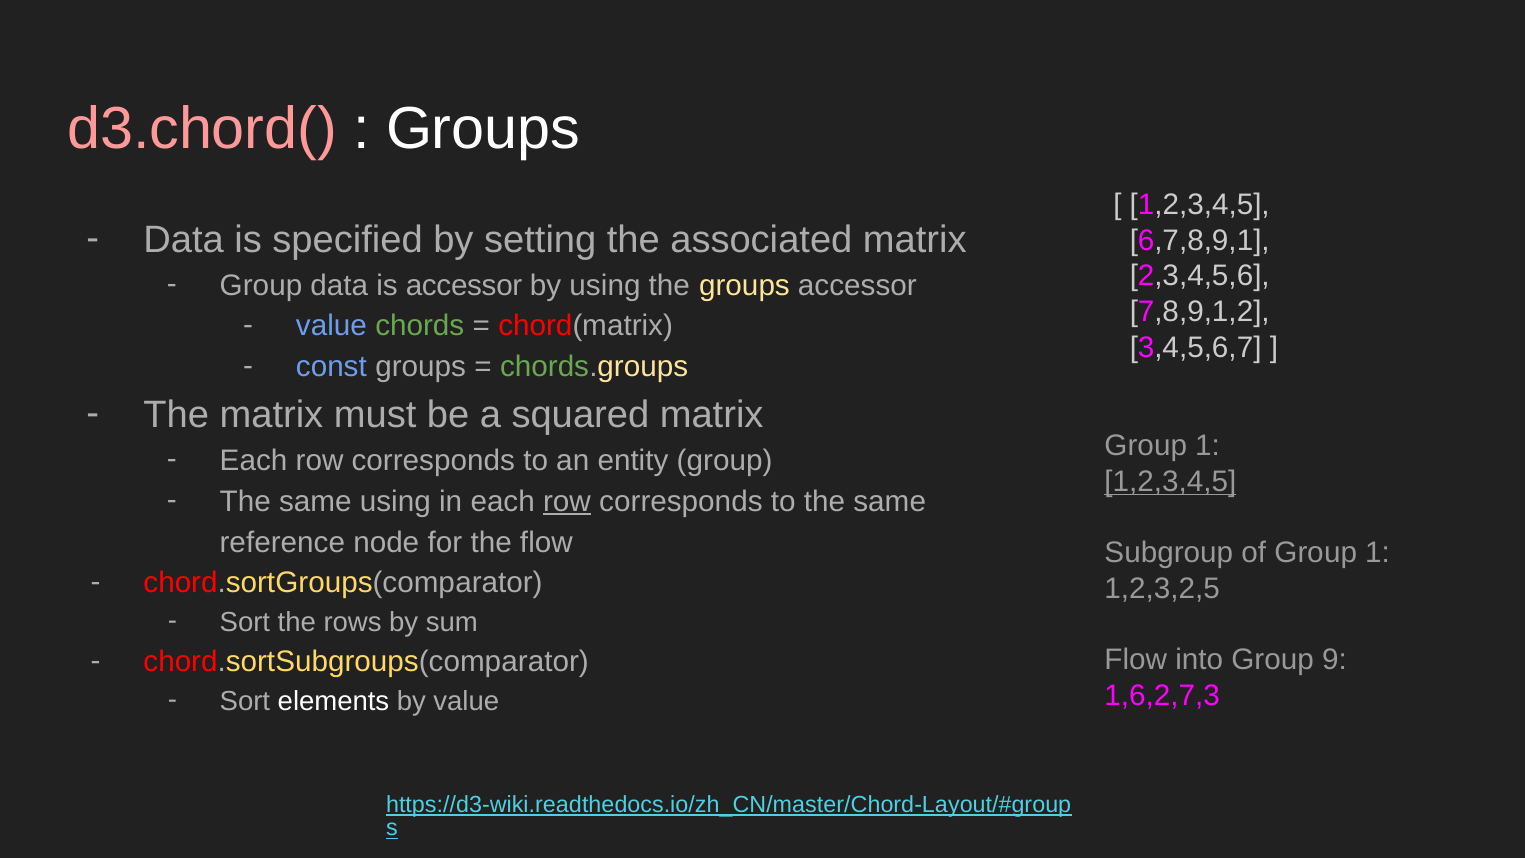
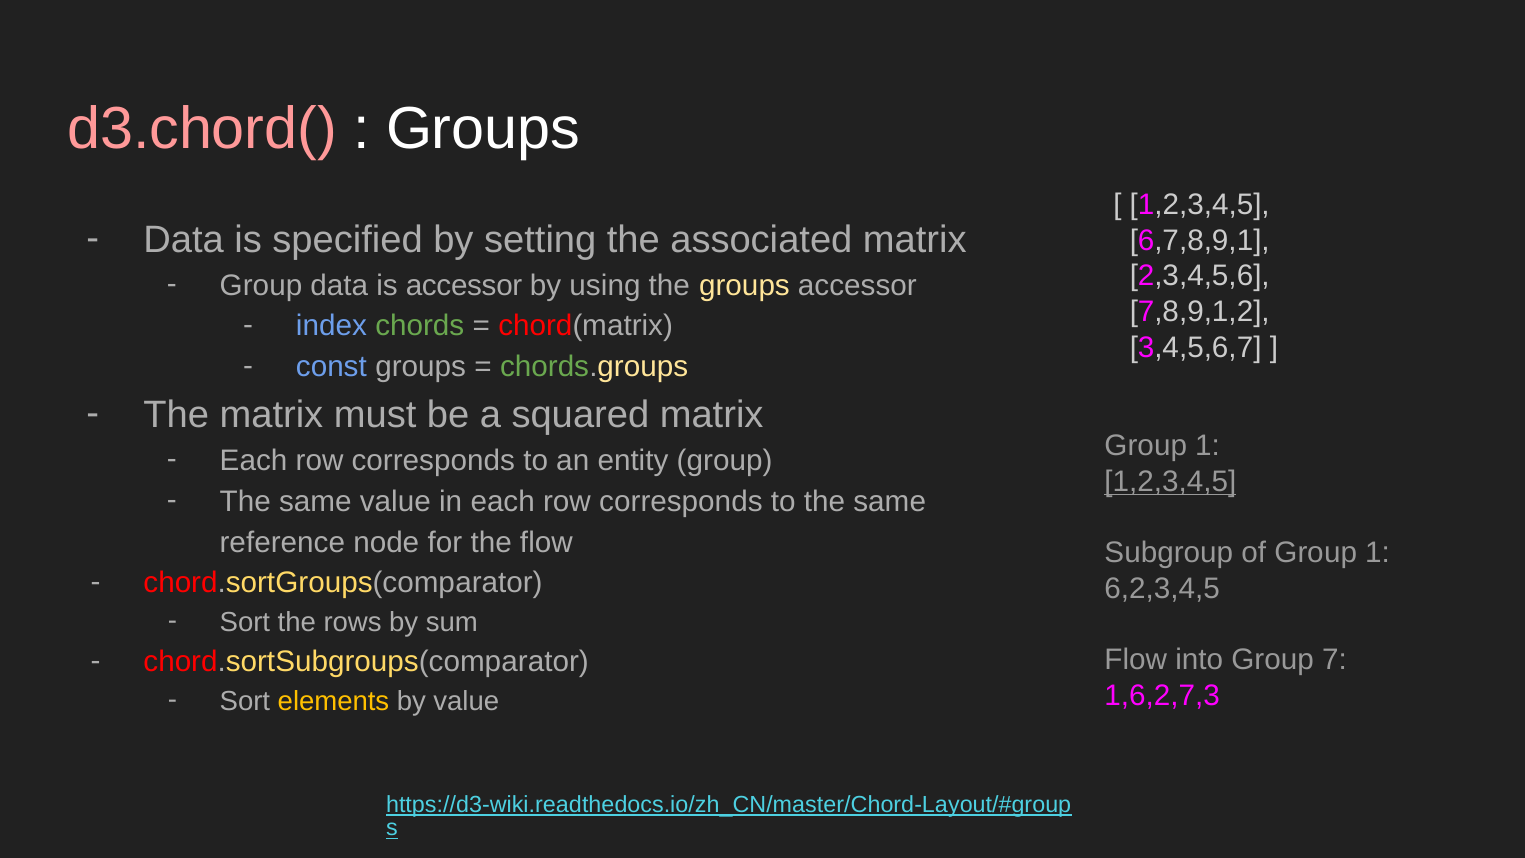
value: value -> index (331, 326)
same using: using -> value (395, 501)
row underline: present -> none (567, 501)
1,2,3,2,5: 1,2,3,2,5 -> 6,2,3,4,5 (1162, 589)
9: 9 -> 7 (1335, 660)
elements colour: white -> yellow (333, 701)
